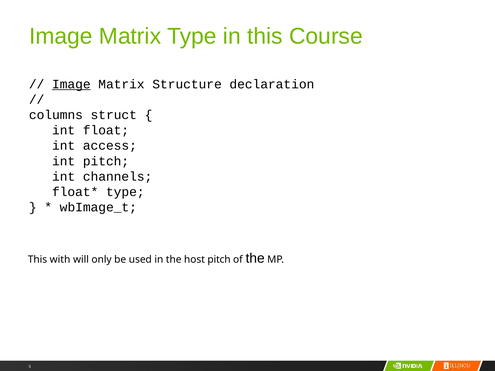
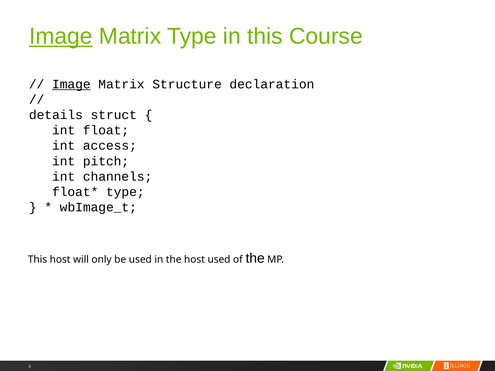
Image underline: none -> present (61, 36)
columns: columns -> details (56, 115)
This with: with -> host (60, 260)
host pitch: pitch -> used (219, 260)
